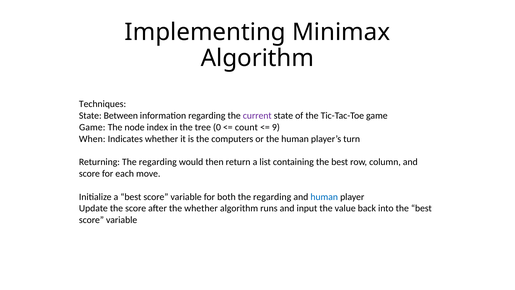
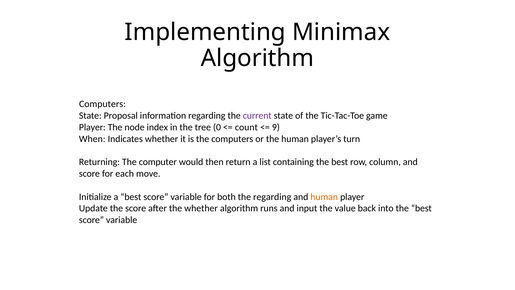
Techniques: Techniques -> Computers (102, 104)
Between: Between -> Proposal (121, 116)
Game: Game -> Player (92, 127)
Returning The regarding: regarding -> computer (158, 162)
human colour: blue -> orange (324, 197)
